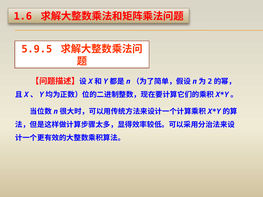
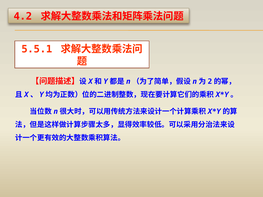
1.6: 1.6 -> 4.2 (23, 16)
5.9.5: 5.9.5 -> 5.5.1 (37, 49)
